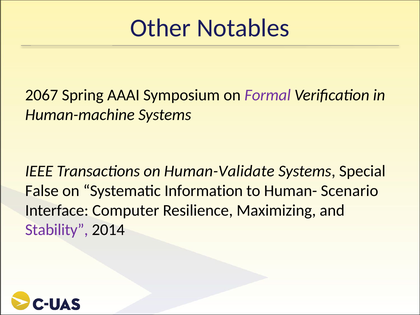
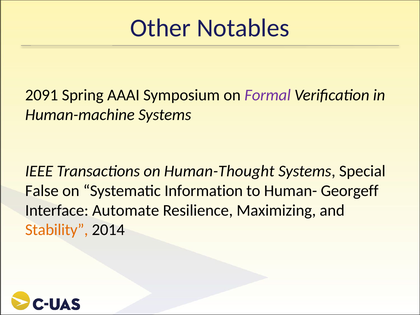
2067: 2067 -> 2091 (42, 95)
Human-Validate: Human-Validate -> Human-Thought (219, 171)
Scenario: Scenario -> Georgeff (350, 191)
Computer: Computer -> Automate (126, 210)
Stability colour: purple -> orange (57, 230)
